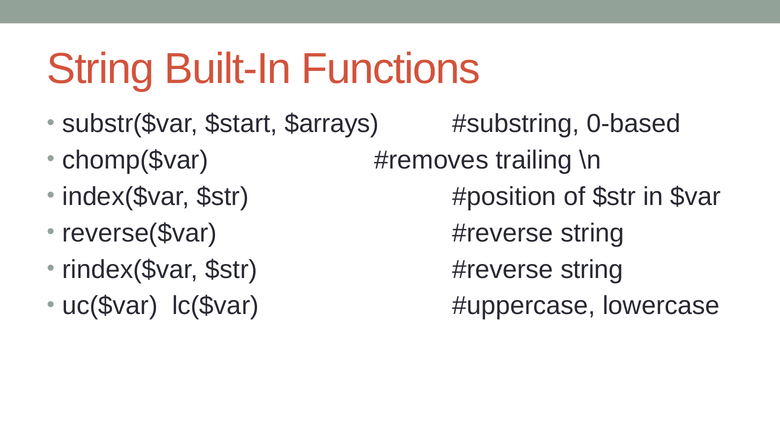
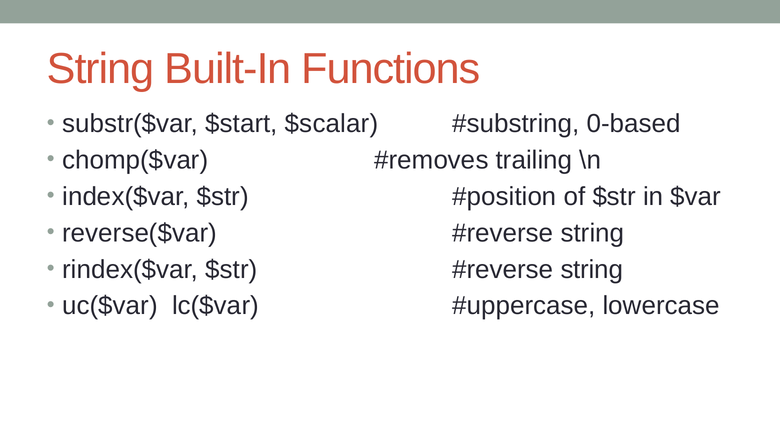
$arrays: $arrays -> $scalar (332, 124)
